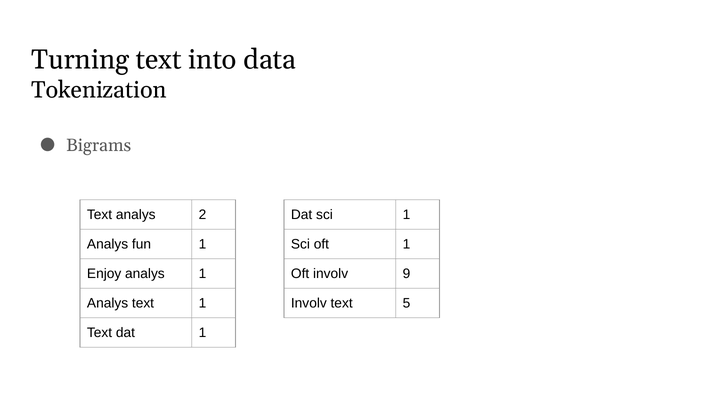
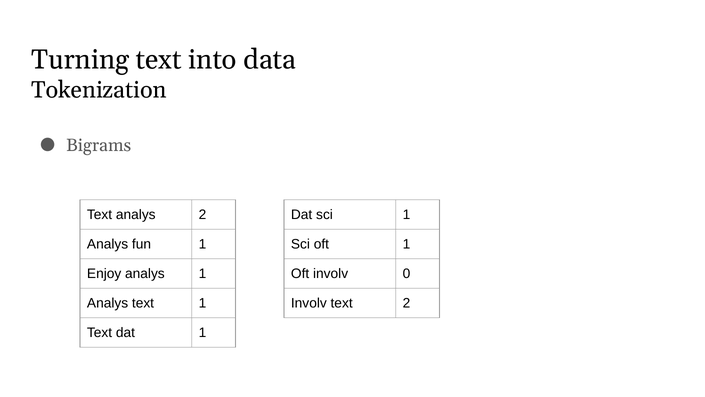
9: 9 -> 0 (406, 274)
text 5: 5 -> 2 (406, 303)
